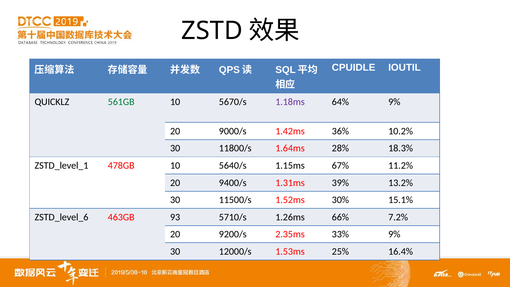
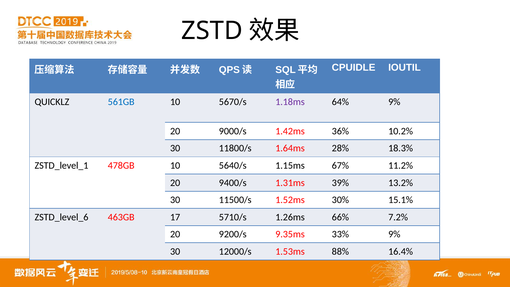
561GB colour: green -> blue (121, 102)
93: 93 -> 17 (175, 217)
2.35ms: 2.35ms -> 9.35ms (290, 234)
25%: 25% -> 88% (340, 251)
